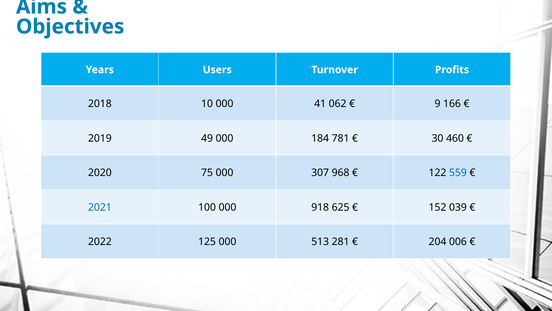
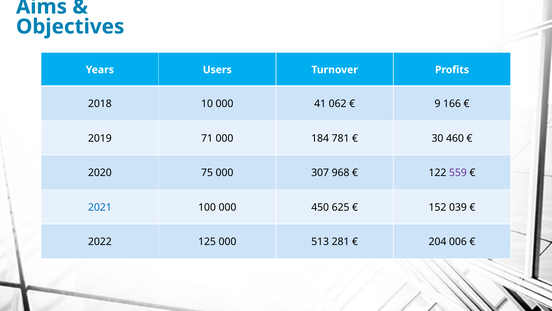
49: 49 -> 71 (207, 138)
559 colour: blue -> purple (458, 173)
918: 918 -> 450 (320, 207)
